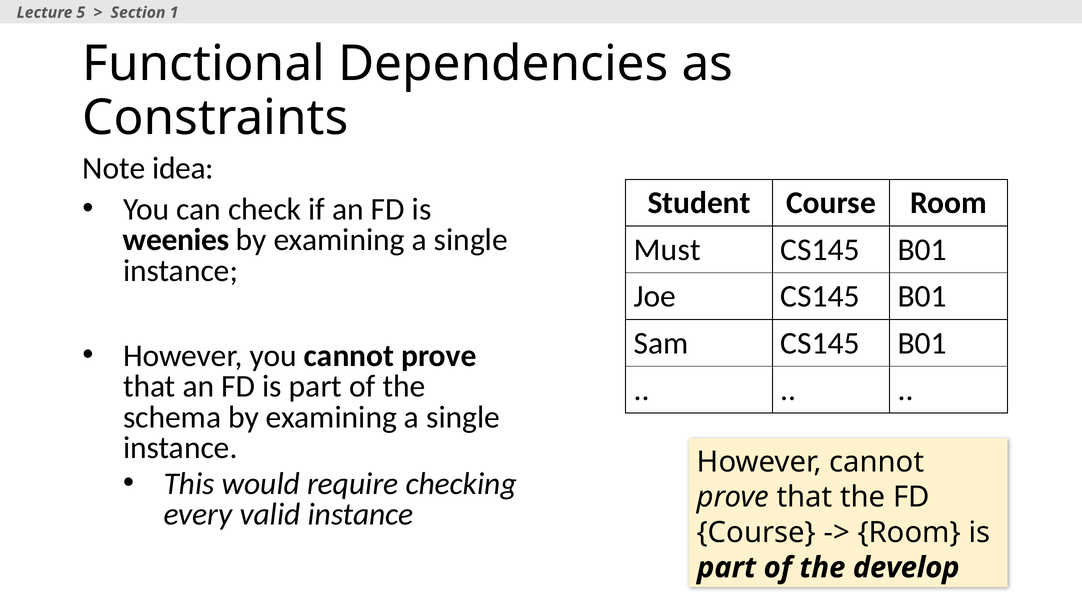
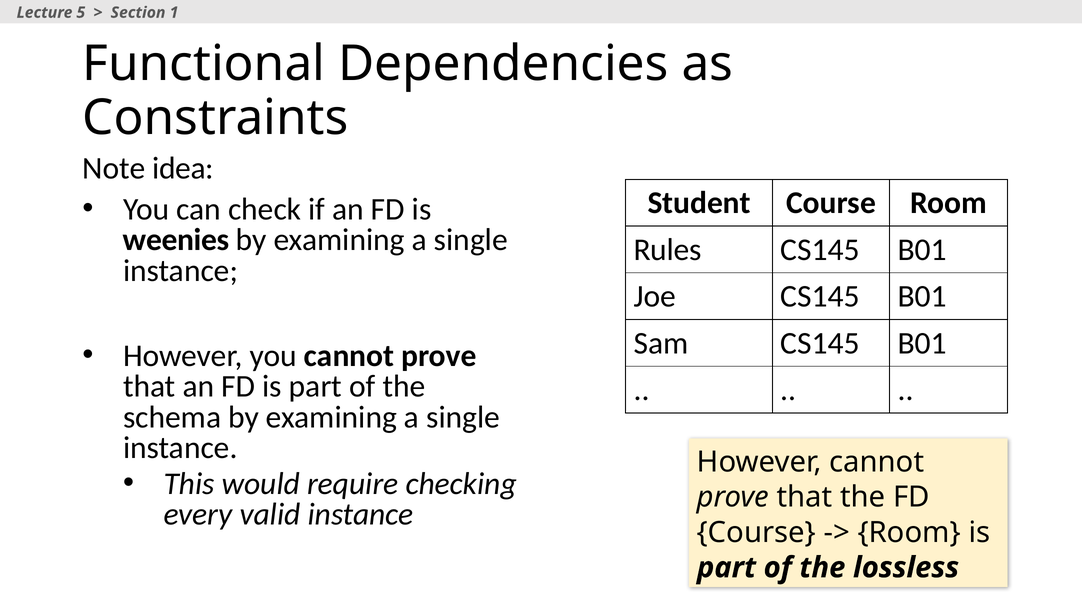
Must: Must -> Rules (668, 250)
develop: develop -> lossless (906, 567)
